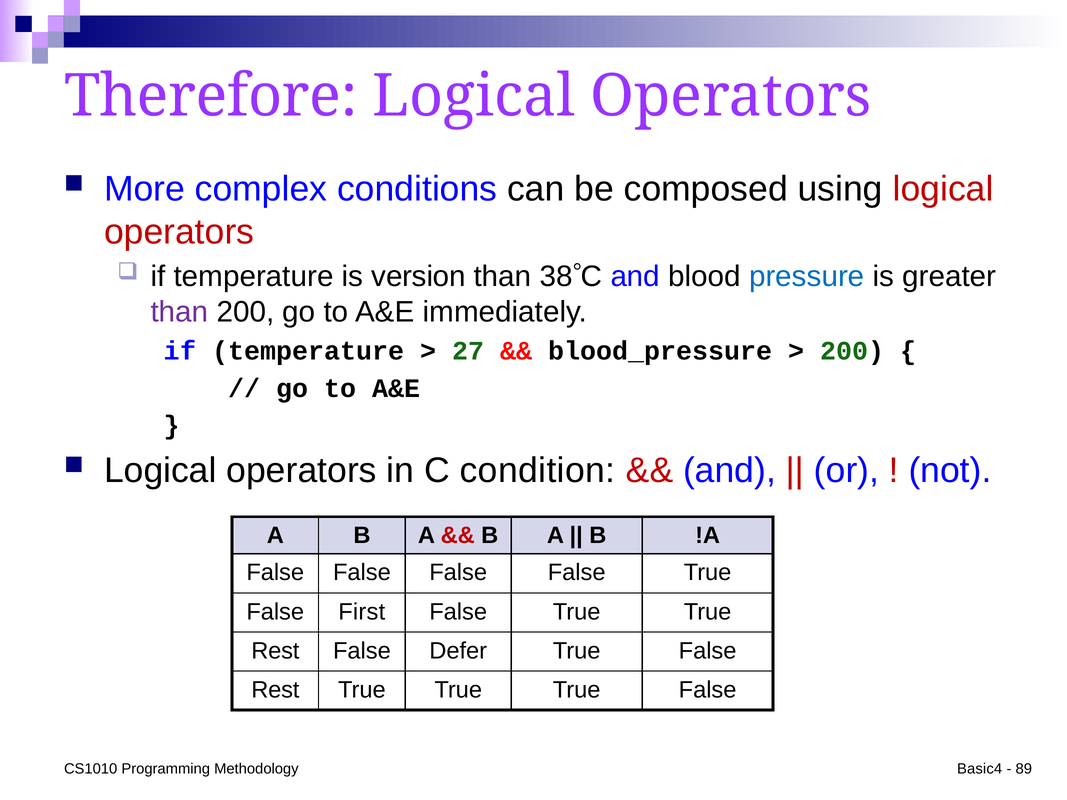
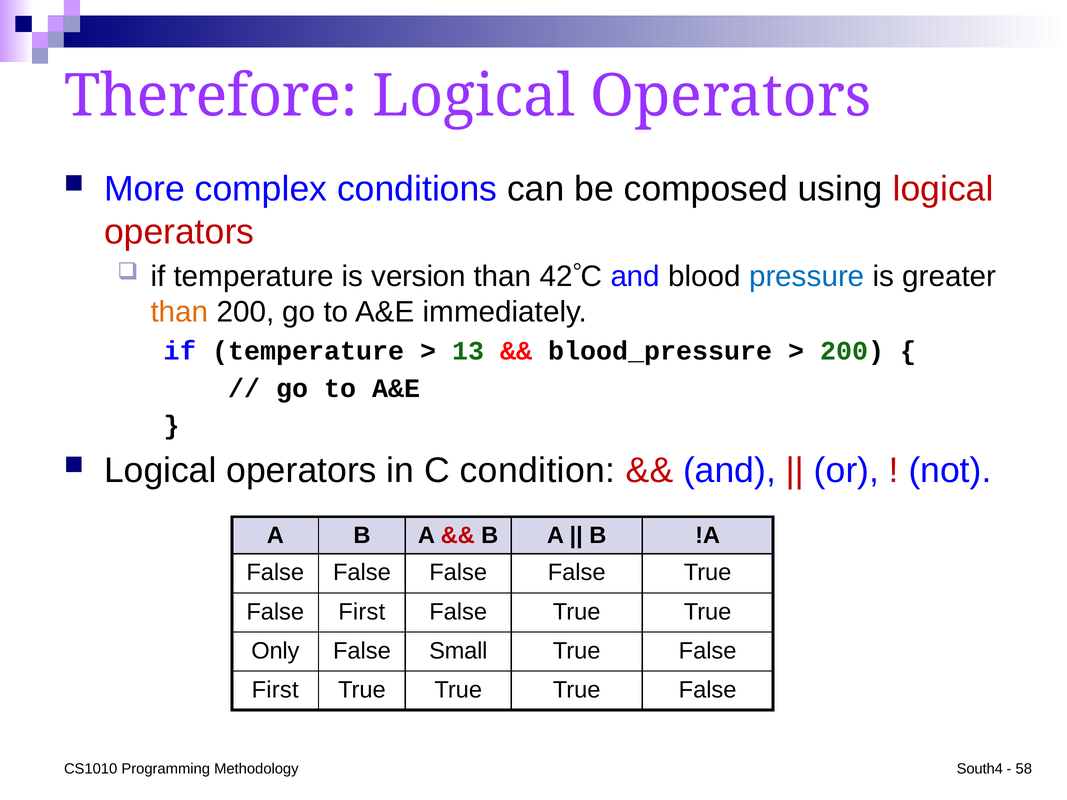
38: 38 -> 42 (556, 277)
than colour: purple -> orange (180, 312)
27: 27 -> 13 (468, 351)
Rest: Rest -> Only (275, 651)
Defer: Defer -> Small (458, 651)
Rest: Rest -> First (275, 690)
Basic4: Basic4 -> South4 (980, 769)
89: 89 -> 58 (1024, 769)
